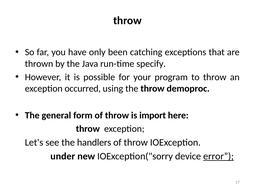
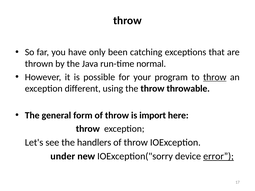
specify: specify -> normal (151, 64)
throw underline: none -> present (215, 77)
occurred: occurred -> different (83, 89)
demoproc: demoproc -> throwable (188, 89)
